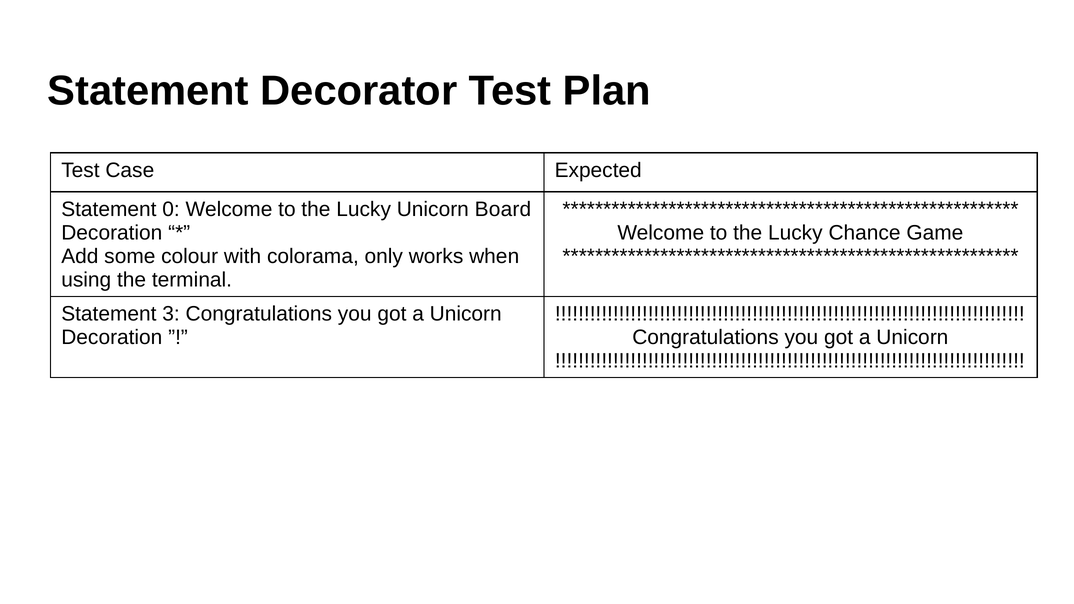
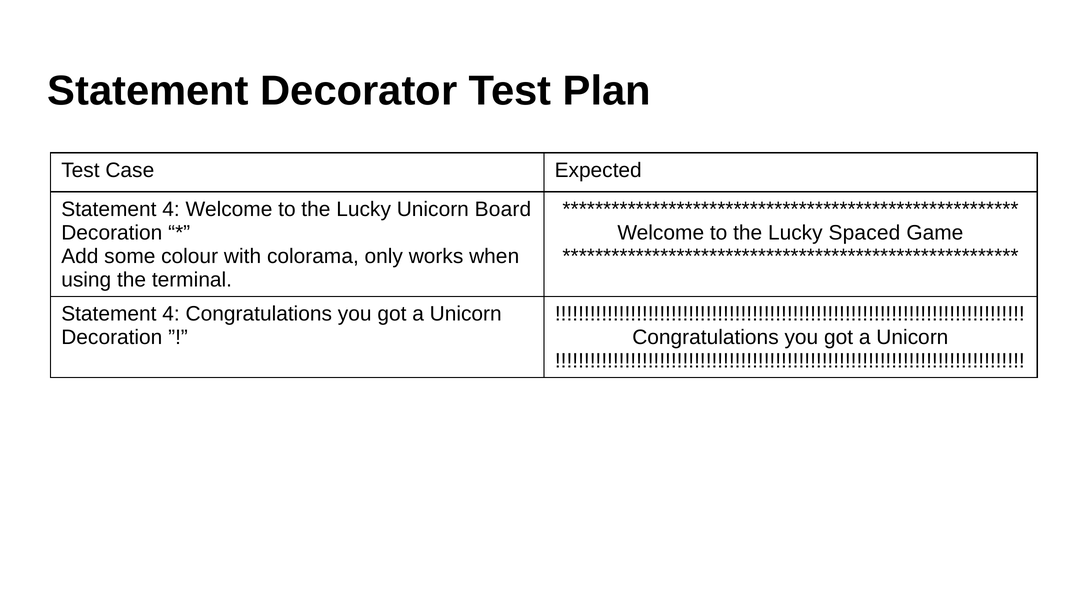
0: 0 -> 4 (171, 209)
Chance: Chance -> Spaced (864, 233)
3: 3 -> 4 (171, 314)
